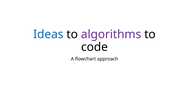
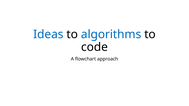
algorithms colour: purple -> blue (111, 34)
